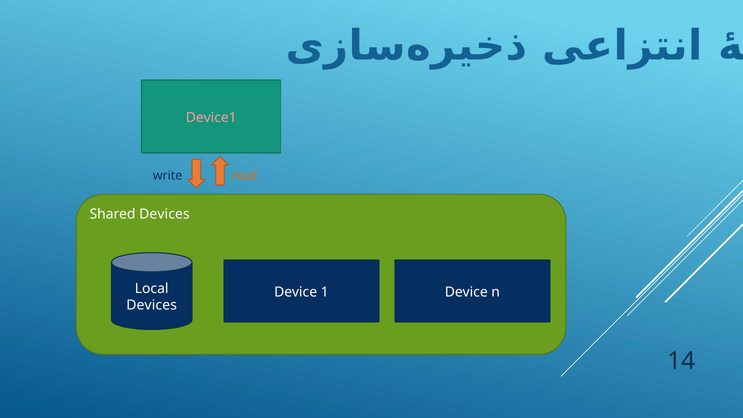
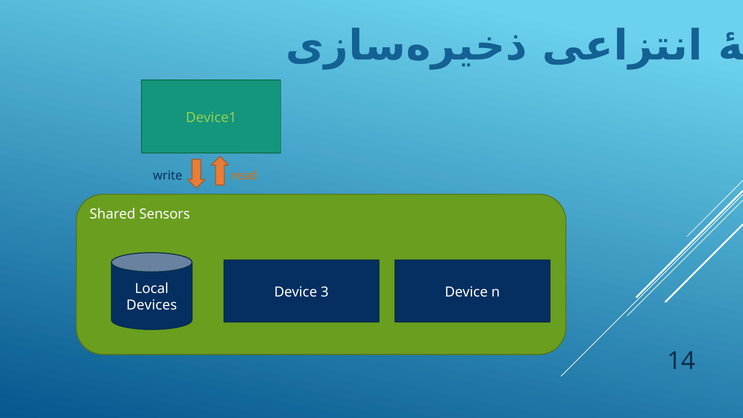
Device1 colour: pink -> light green (211, 118)
Shared Devices: Devices -> Sensors (165, 214)
1: 1 -> 3 (325, 292)
